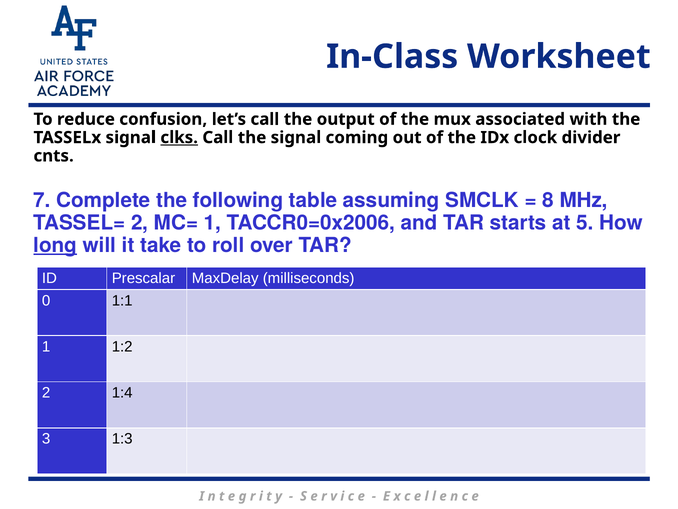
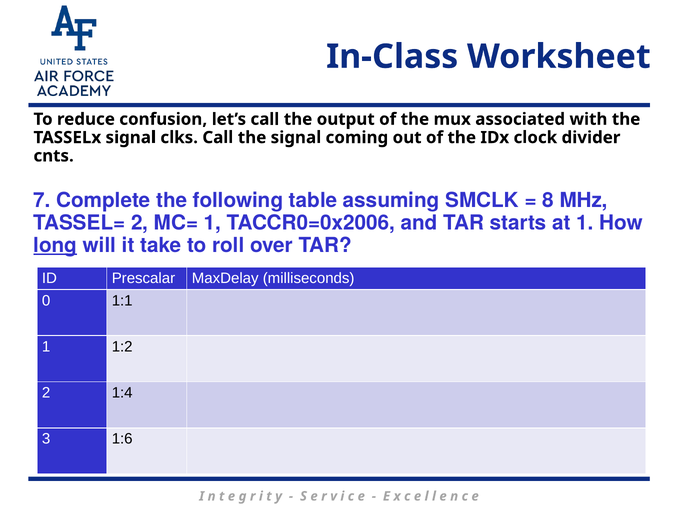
clks underline: present -> none (179, 137)
at 5: 5 -> 1 (585, 223)
1:3: 1:3 -> 1:6 (122, 439)
